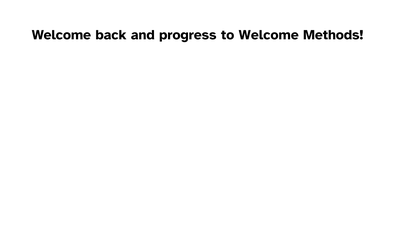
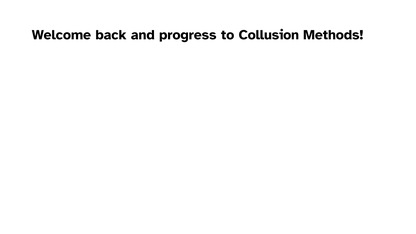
to Welcome: Welcome -> Collusion (269, 35)
